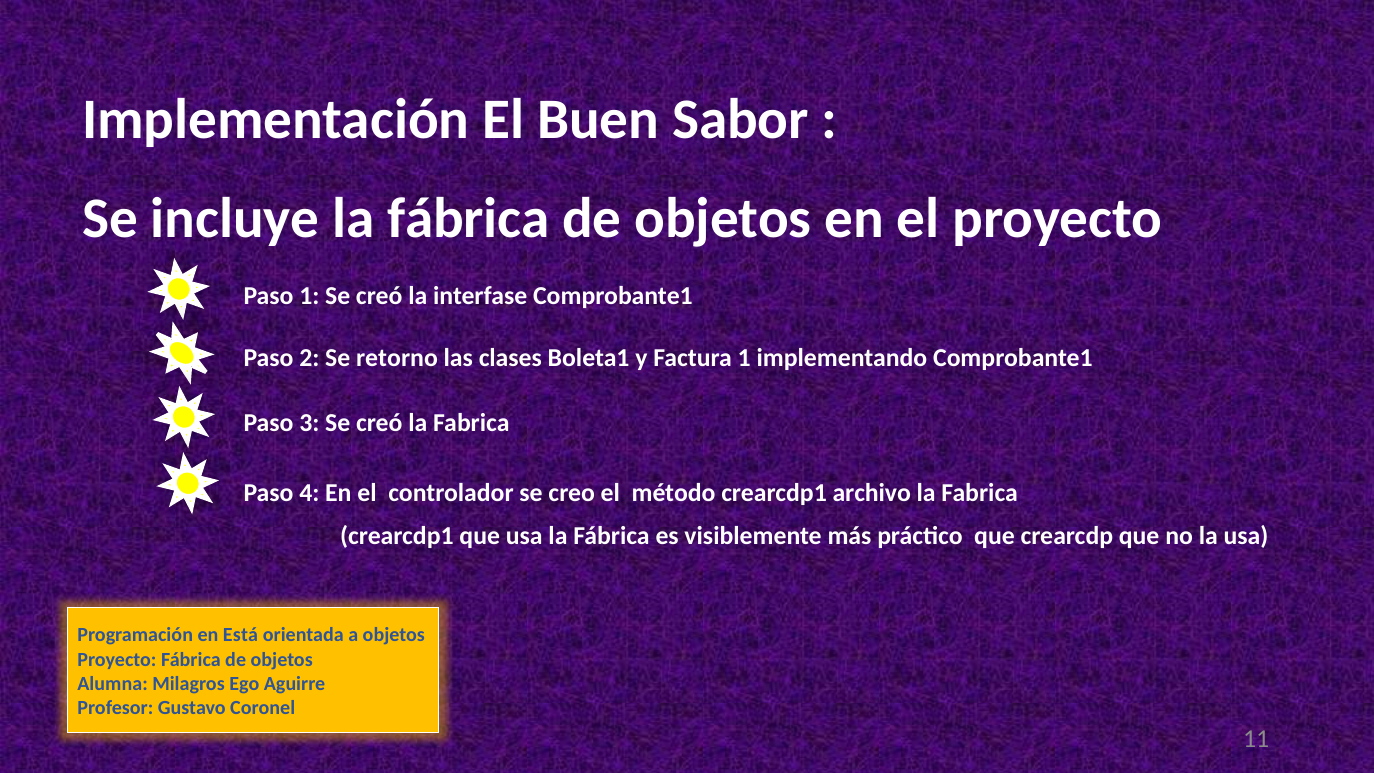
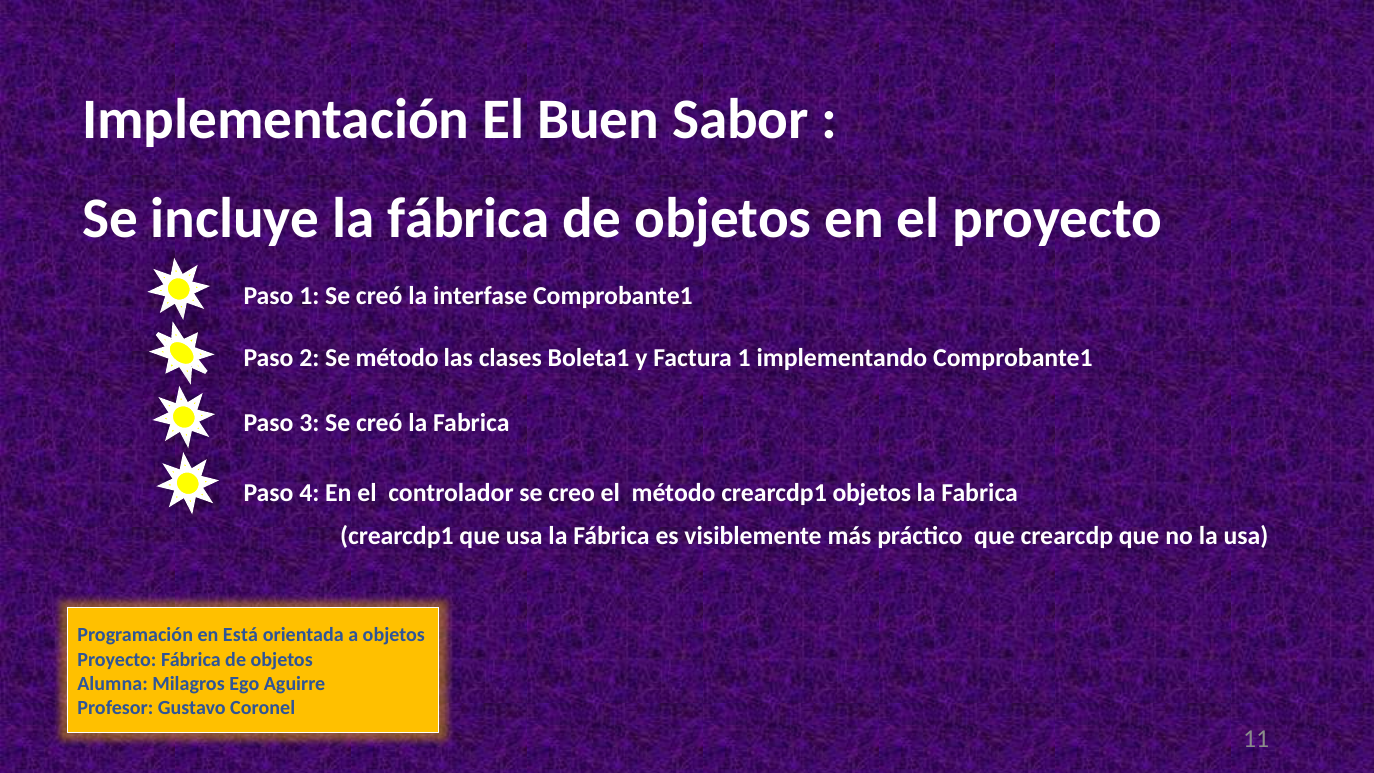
Se retorno: retorno -> método (397, 358)
crearcdp1 archivo: archivo -> objetos (872, 492)
